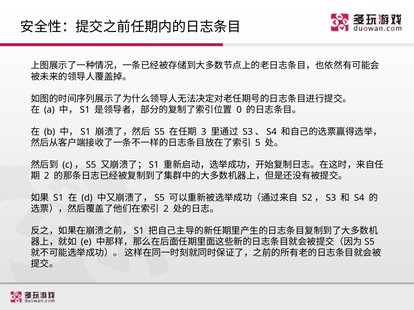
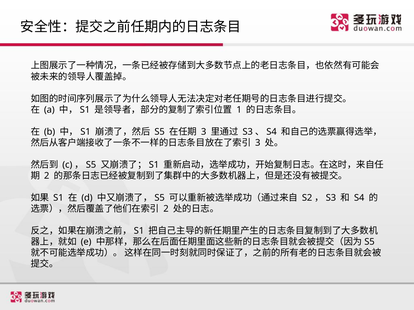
0: 0 -> 1 (239, 110)
5: 5 -> 3 (258, 143)
